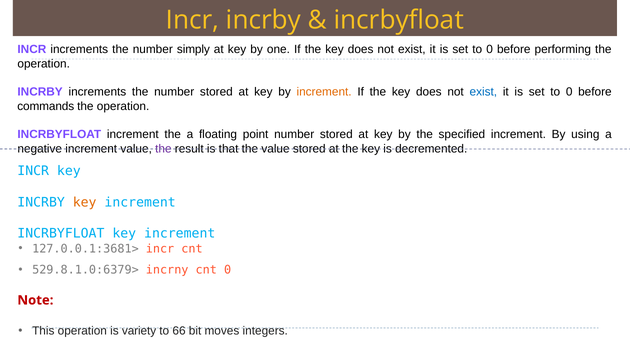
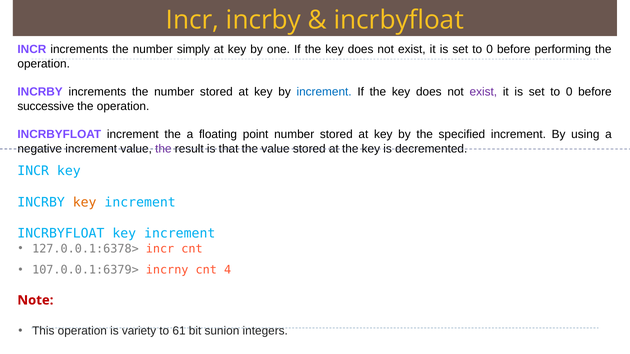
increment colour: orange -> blue (324, 92)
exist colour: blue -> purple (483, 92)
commands: commands -> successive (46, 106)
127.0.0.1:3681>: 127.0.0.1:3681> -> 127.0.0.1:6378> (85, 249)
529.8.1.0:6379>: 529.8.1.0:6379> -> 107.0.0.1:6379> (85, 270)
cnt 0: 0 -> 4 (228, 270)
66: 66 -> 61 (179, 331)
moves: moves -> sunion (222, 331)
